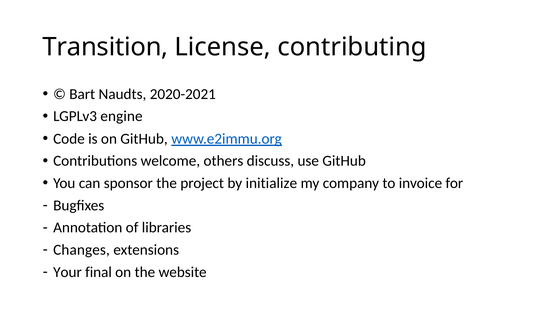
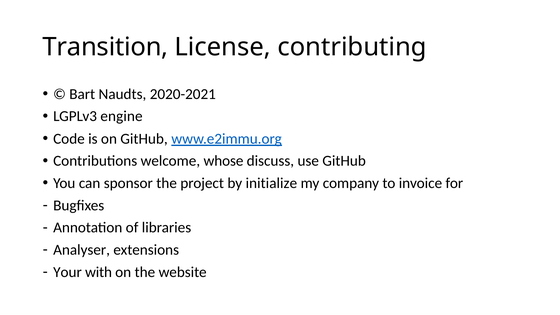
others: others -> whose (223, 161)
Changes: Changes -> Analyser (82, 250)
final: final -> with (99, 272)
